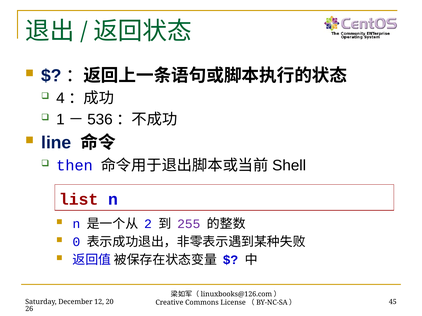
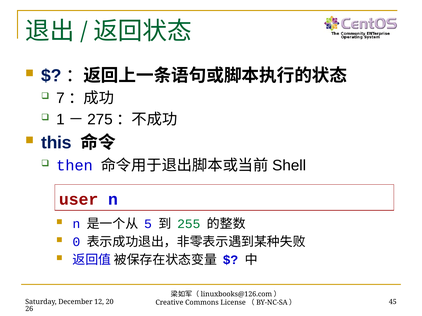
4: 4 -> 7 (60, 98)
536: 536 -> 275 (100, 120)
line: line -> this (56, 143)
list: list -> user (79, 200)
2: 2 -> 5 (148, 224)
255 colour: purple -> green (189, 224)
